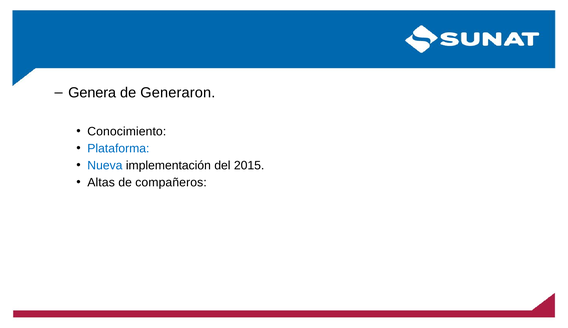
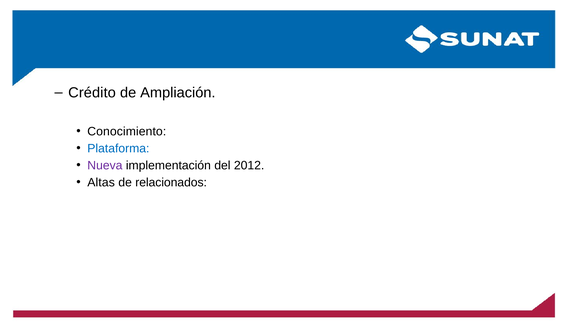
Genera: Genera -> Crédito (92, 93)
Generaron: Generaron -> Ampliación (178, 93)
Nueva colour: blue -> purple (105, 165)
2015: 2015 -> 2012 (249, 165)
compañeros: compañeros -> relacionados (171, 182)
